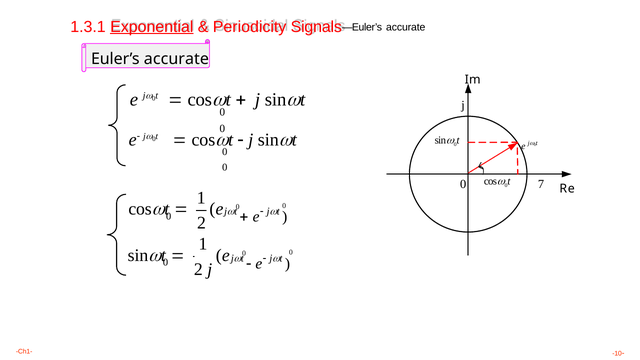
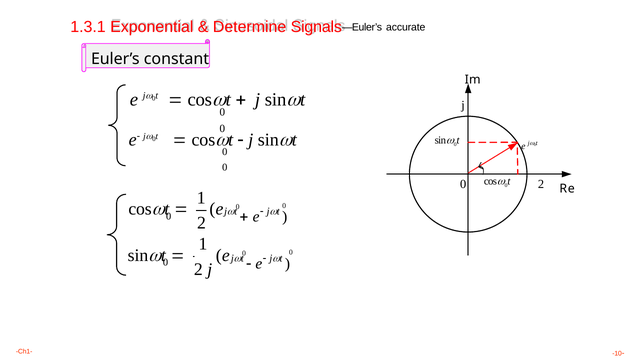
Exponential underline: present -> none (152, 27)
Periodicity: Periodicity -> Determine (250, 27)
Euler’s accurate: accurate -> constant (176, 59)
0 7: 7 -> 2 (541, 184)
